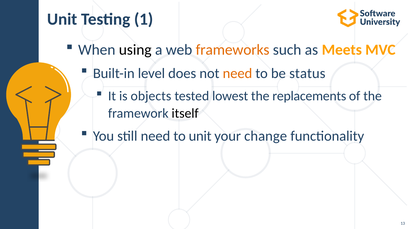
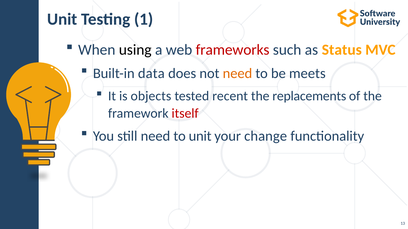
frameworks colour: orange -> red (233, 50)
Meets: Meets -> Status (342, 50)
level: level -> data (151, 74)
status: status -> meets (307, 74)
lowest: lowest -> recent (230, 96)
itself colour: black -> red (185, 113)
